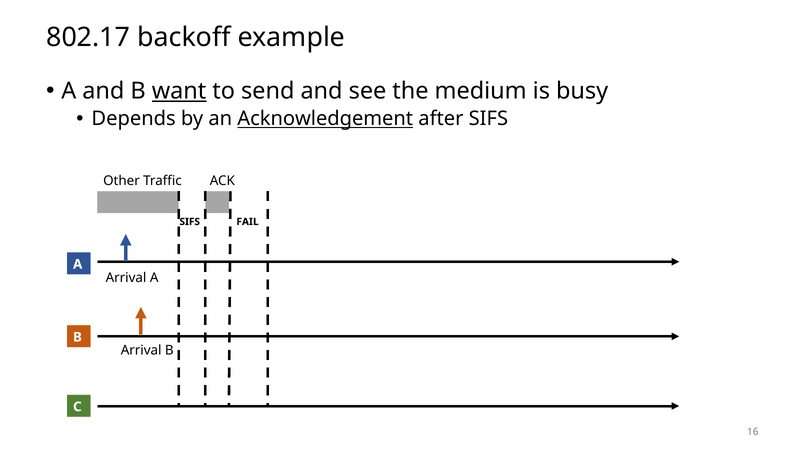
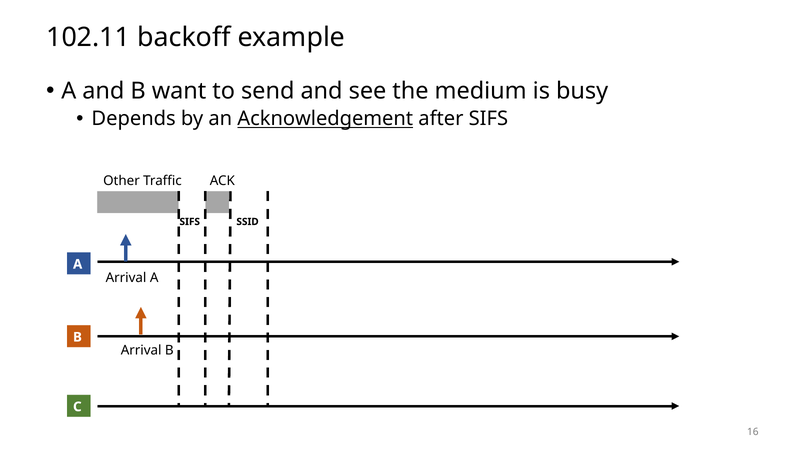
802.17: 802.17 -> 102.11 (88, 38)
want underline: present -> none (179, 91)
FAIL: FAIL -> SSID (248, 222)
